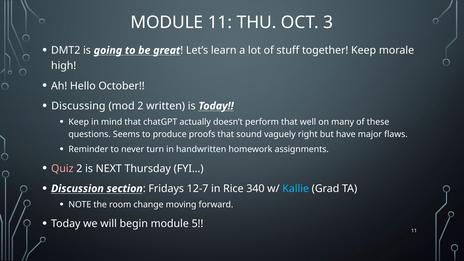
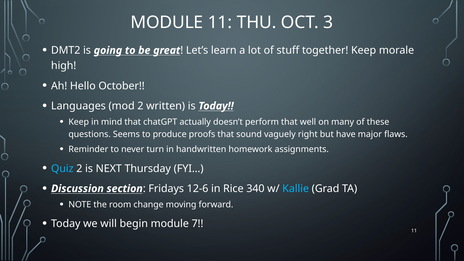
Discussing: Discussing -> Languages (78, 106)
Quiz colour: pink -> light blue (62, 169)
12-7: 12-7 -> 12-6 (198, 189)
5: 5 -> 7 (197, 224)
